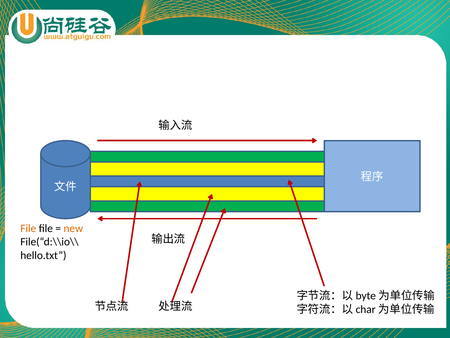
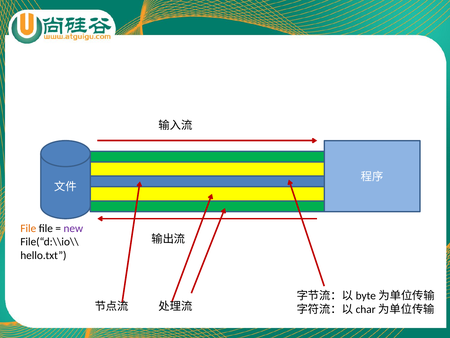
new colour: orange -> purple (73, 228)
